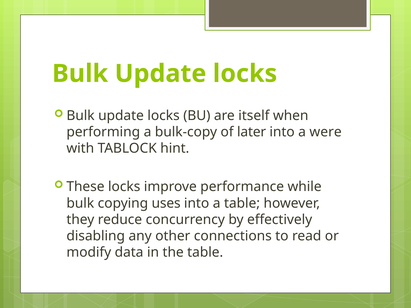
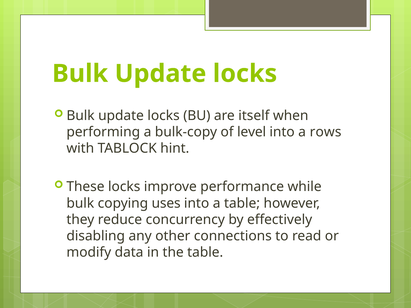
later: later -> level (252, 132)
were: were -> rows (326, 132)
